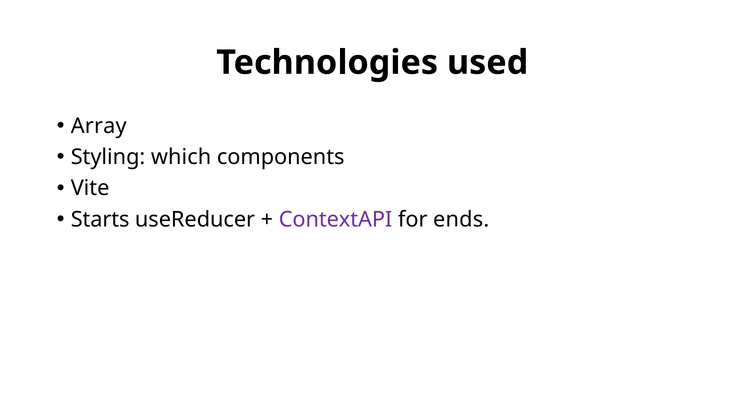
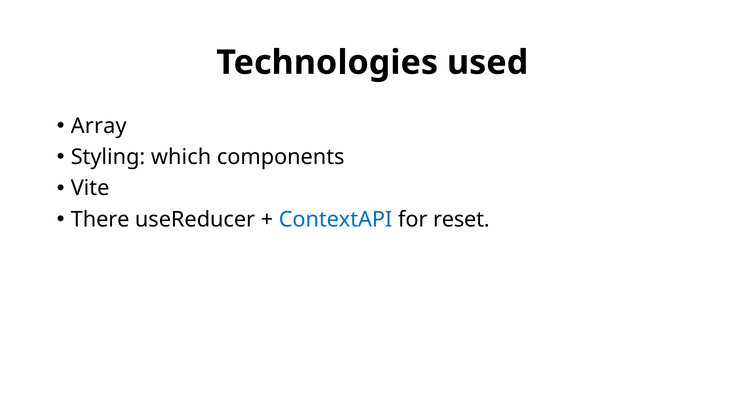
Starts: Starts -> There (100, 219)
ContextAPI colour: purple -> blue (336, 219)
ends: ends -> reset (461, 219)
